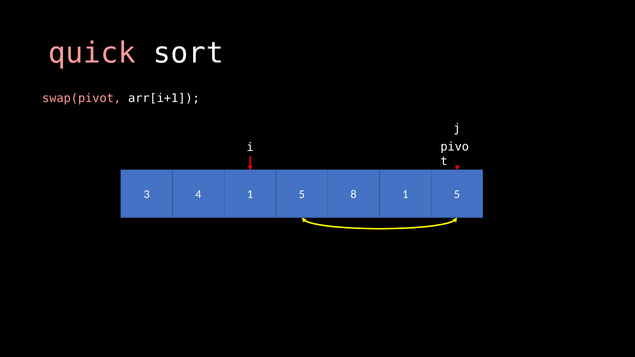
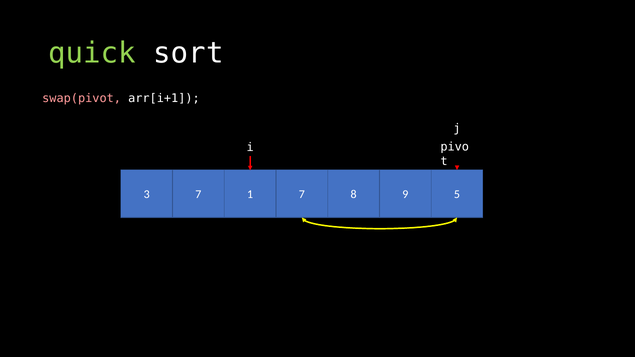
quick colour: pink -> light green (92, 53)
3 4: 4 -> 7 (198, 195)
5: 5 -> 7 (302, 195)
8 1: 1 -> 9 (405, 195)
